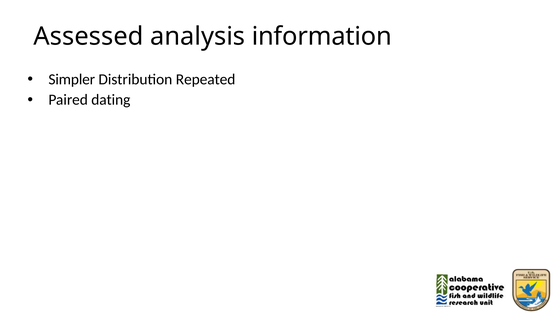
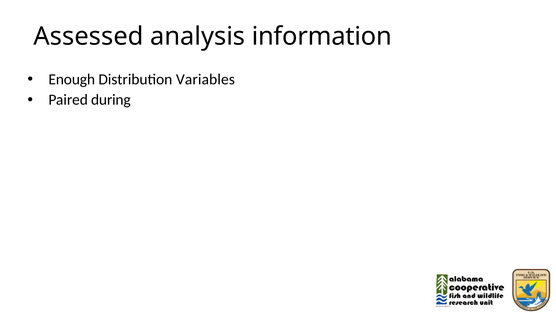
Simpler: Simpler -> Enough (72, 79)
Repeated: Repeated -> Variables (205, 79)
dating: dating -> during (111, 100)
